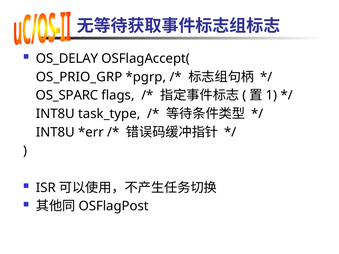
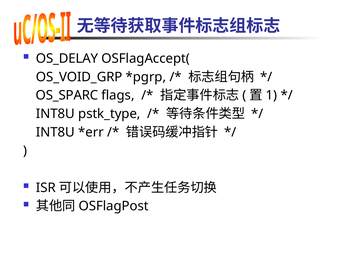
OS_PRIO_GRP: OS_PRIO_GRP -> OS_VOID_GRP (79, 77)
task_type: task_type -> pstk_type (109, 114)
